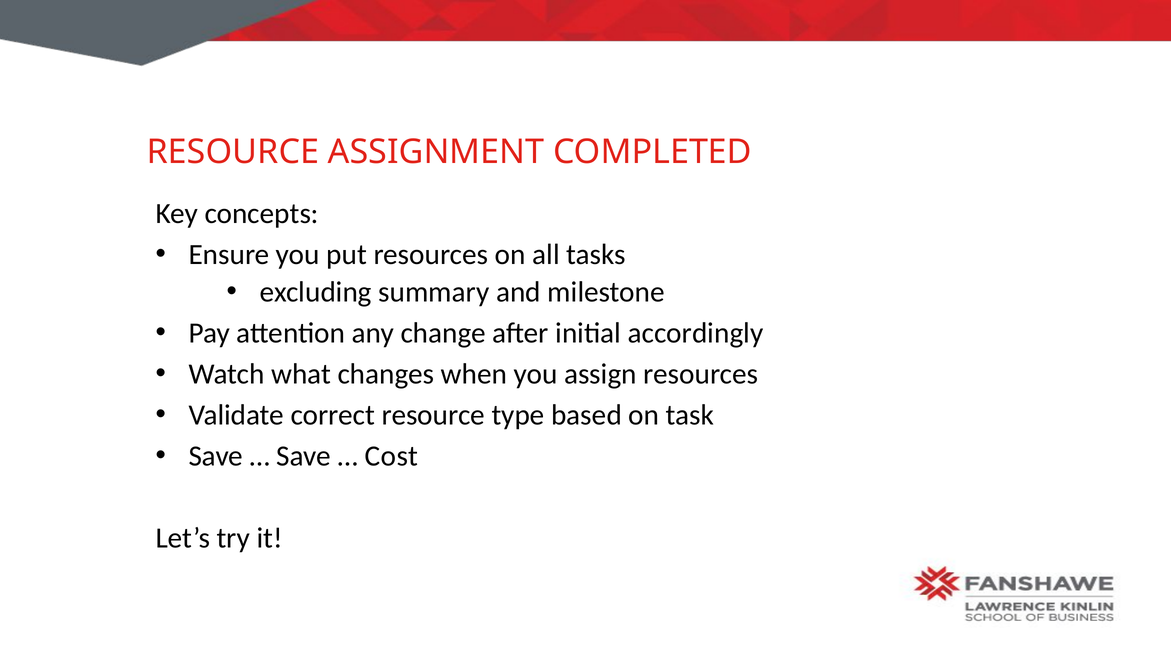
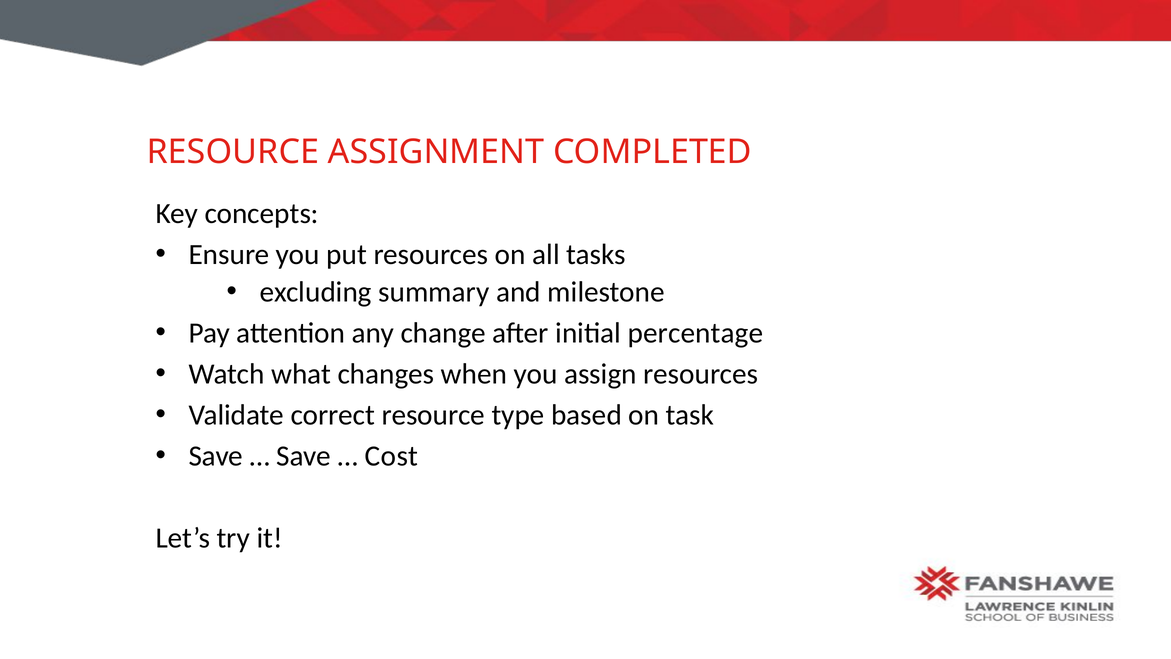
accordingly: accordingly -> percentage (695, 333)
